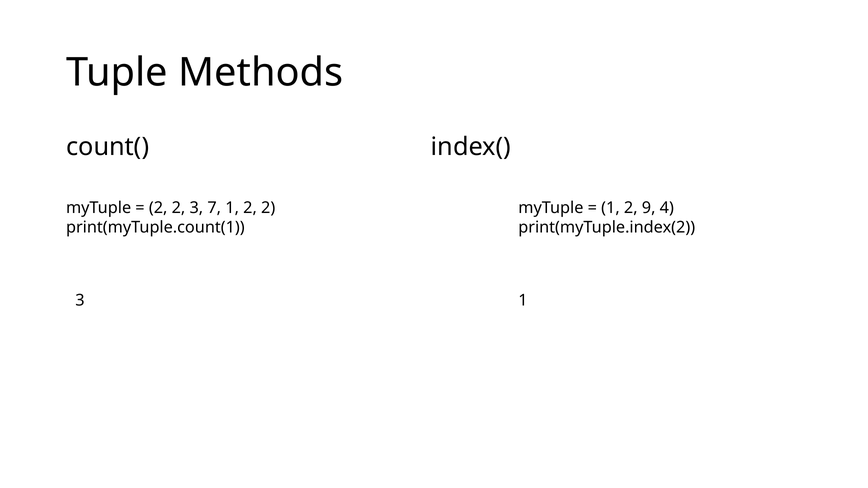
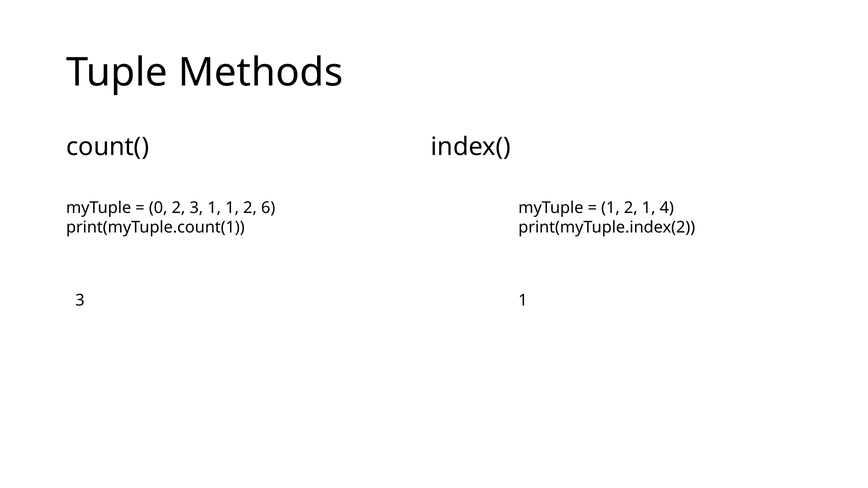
2: 2 -> 0 (158, 208)
3 7: 7 -> 1 (214, 208)
1 2 2: 2 -> 6 (268, 208)
2 9: 9 -> 1 (649, 208)
